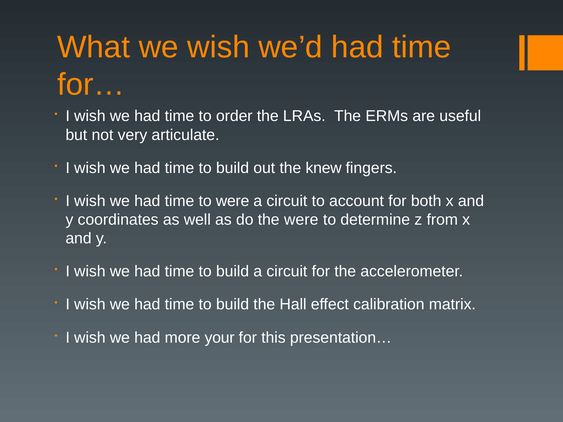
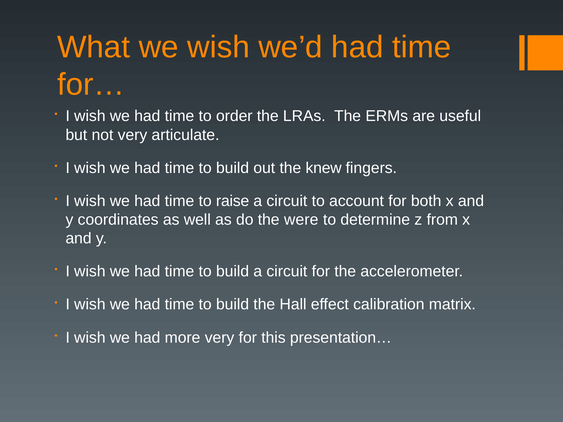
to were: were -> raise (233, 201)
more your: your -> very (220, 338)
